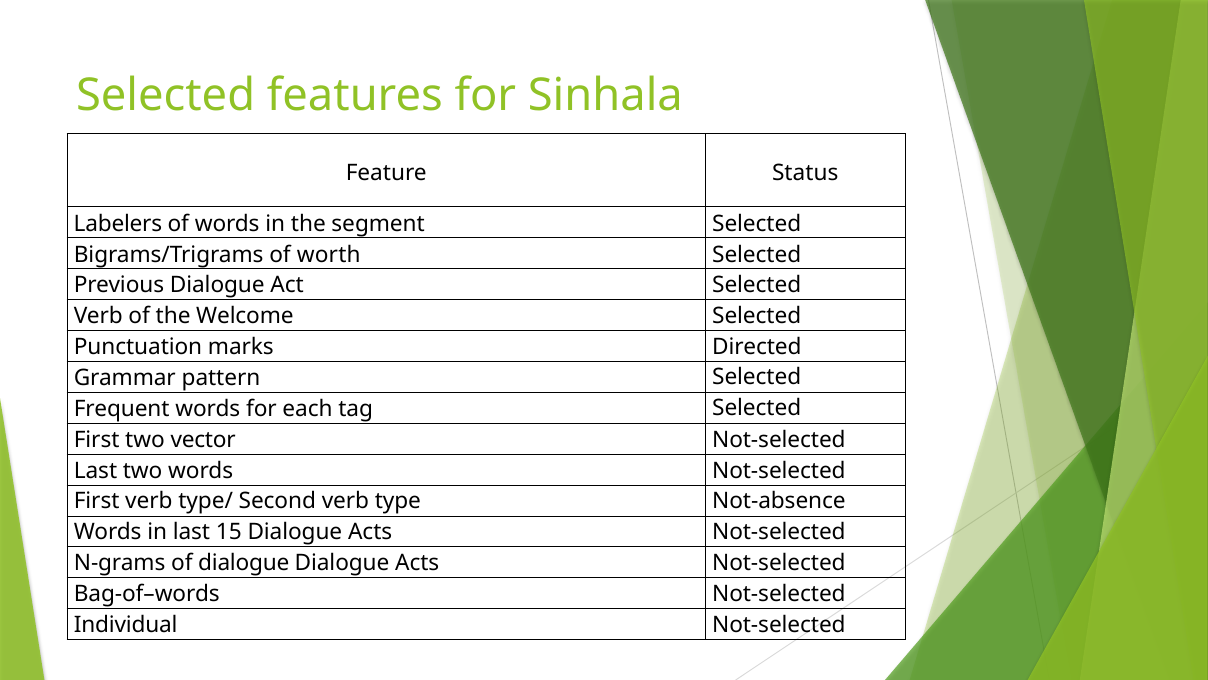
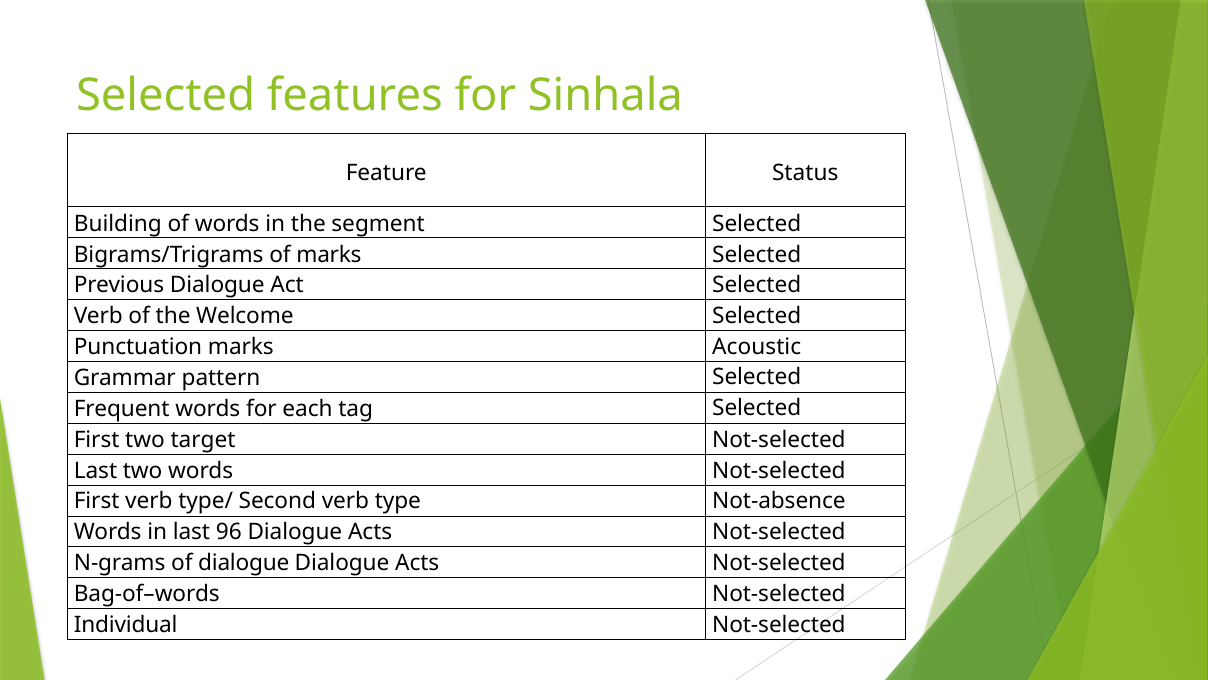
Labelers: Labelers -> Building (118, 224)
of worth: worth -> marks (329, 254)
Directed: Directed -> Acoustic (757, 346)
vector: vector -> target (203, 440)
15: 15 -> 96 (229, 532)
